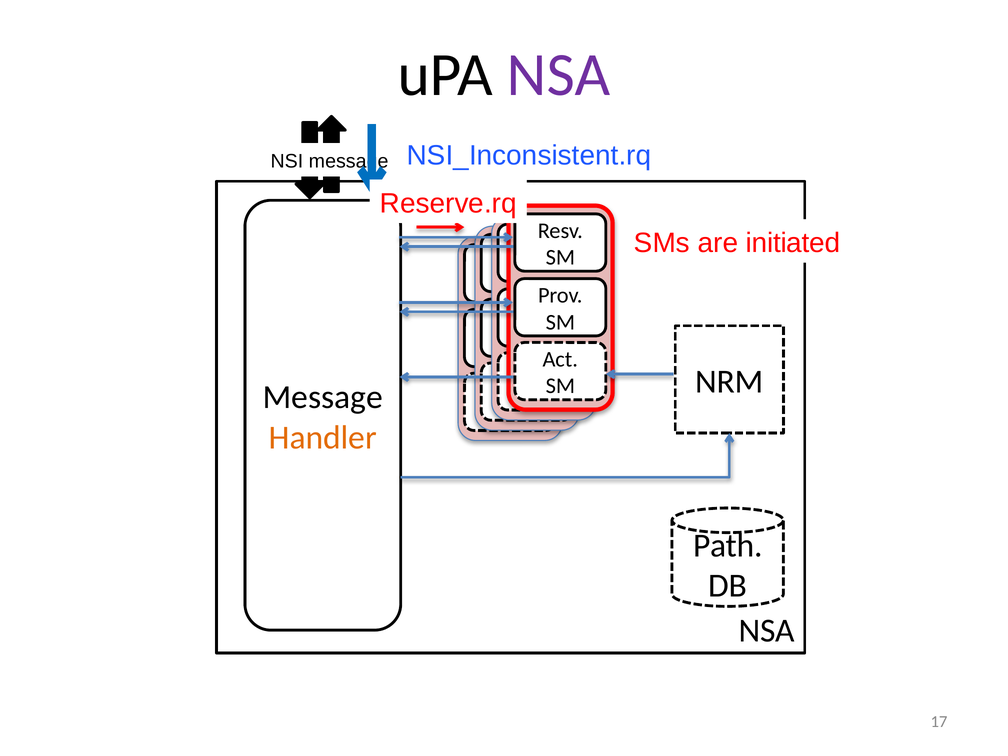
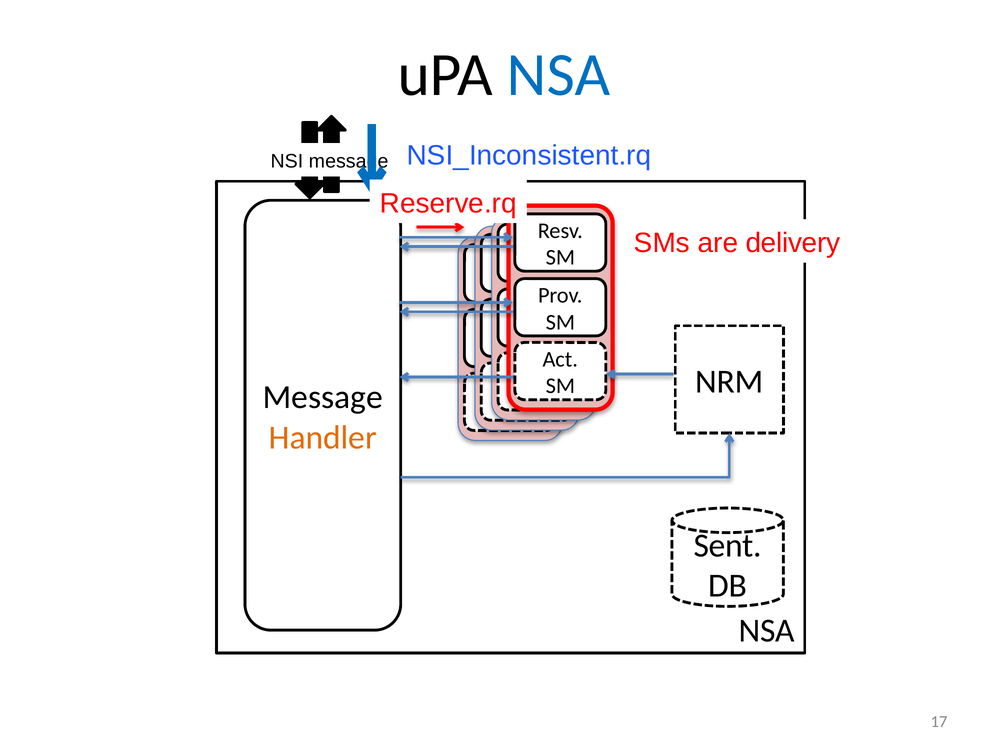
NSA colour: purple -> blue (559, 75)
initiated: initiated -> delivery (793, 243)
Path: Path -> Sent (728, 546)
